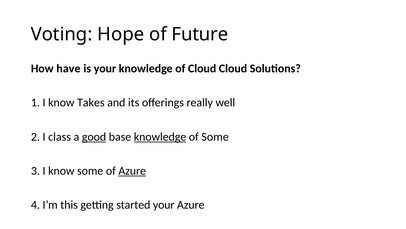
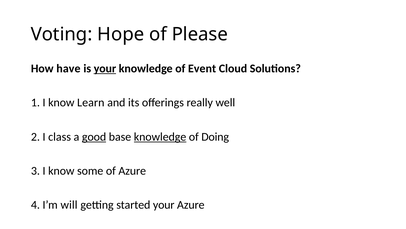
Future: Future -> Please (200, 34)
your underline: none -> present (105, 68)
of Cloud: Cloud -> Event (202, 68)
Takes: Takes -> Learn (91, 102)
of Some: Some -> Doing (215, 136)
Azure underline: present -> none (132, 170)
this: this -> will (69, 204)
